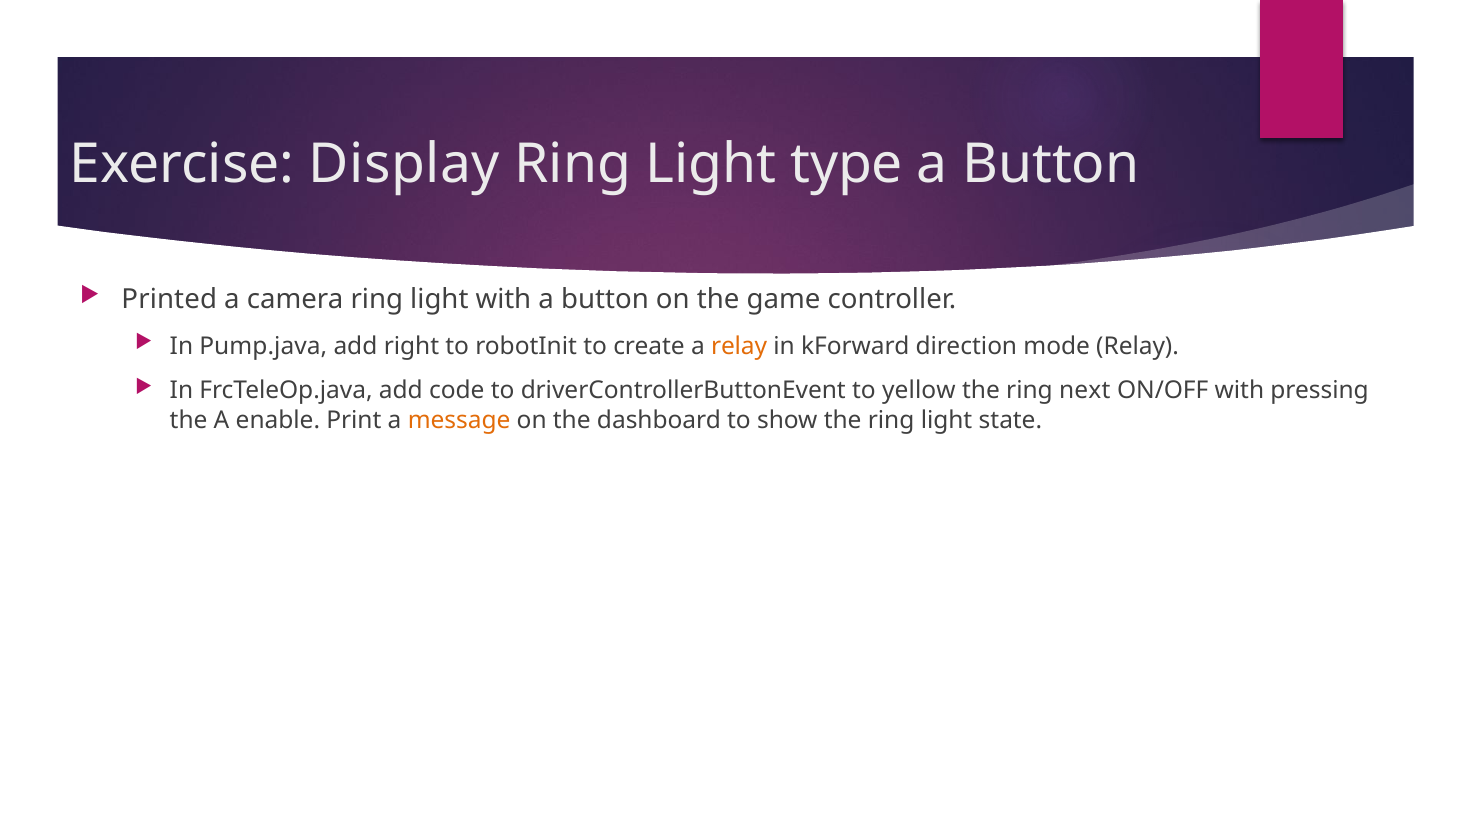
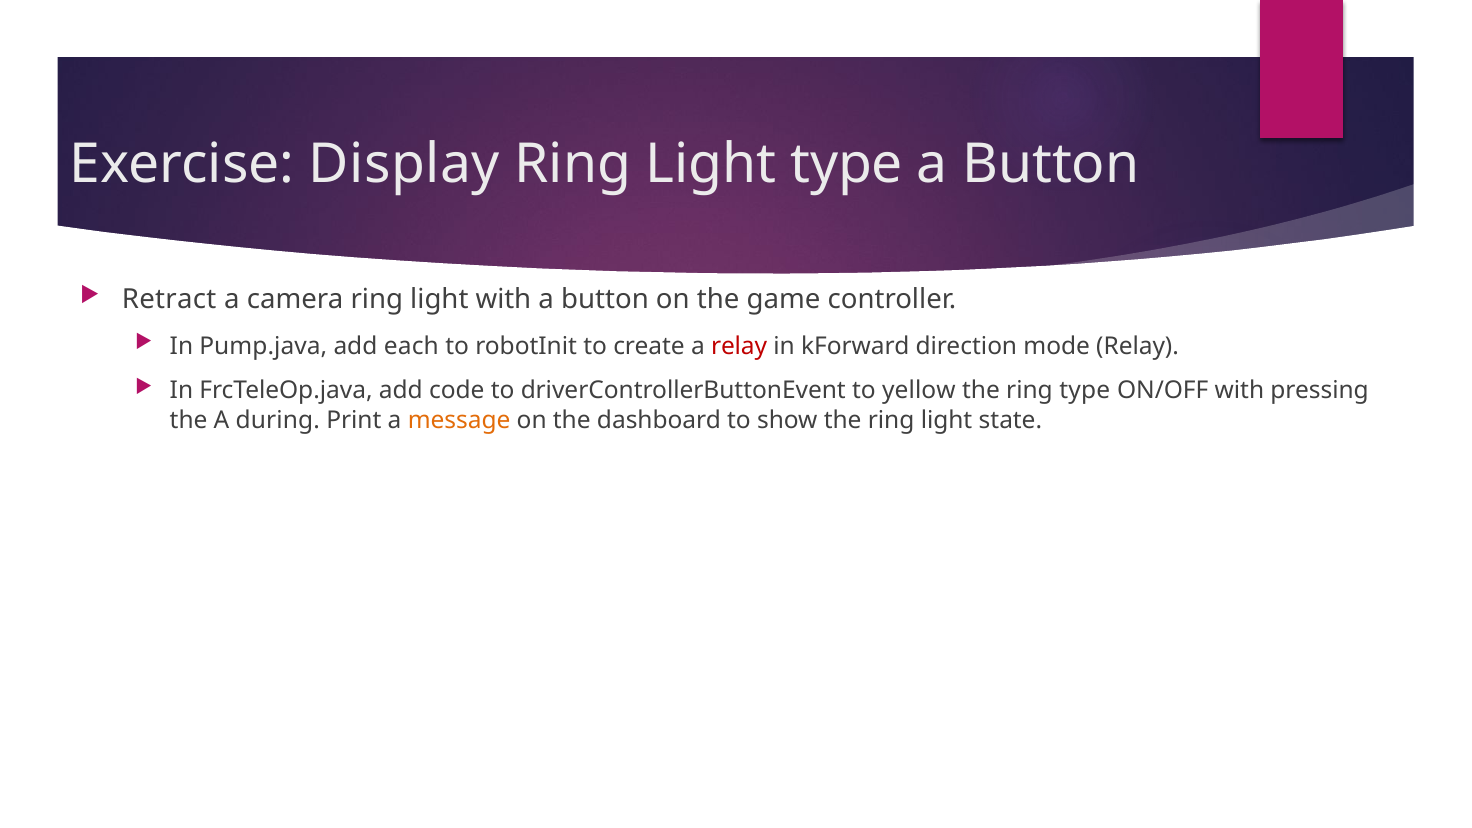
Printed: Printed -> Retract (169, 300)
right: right -> each (411, 346)
relay colour: orange -> red (739, 346)
ring next: next -> type (1085, 391)
enable: enable -> during (278, 420)
